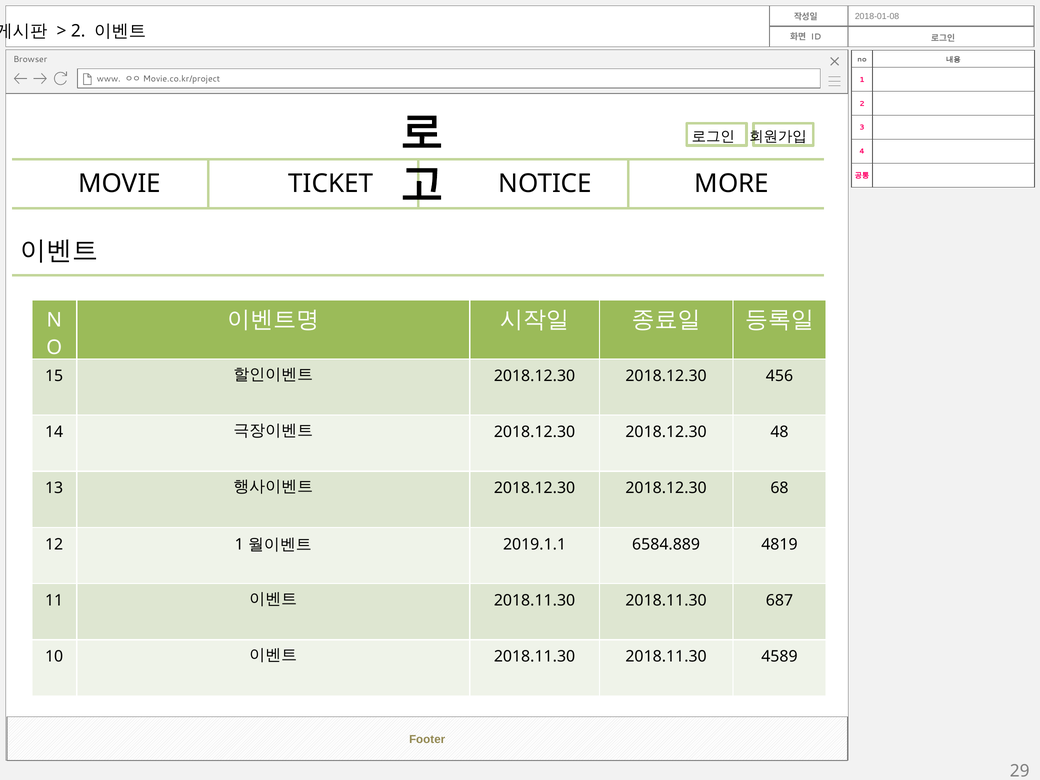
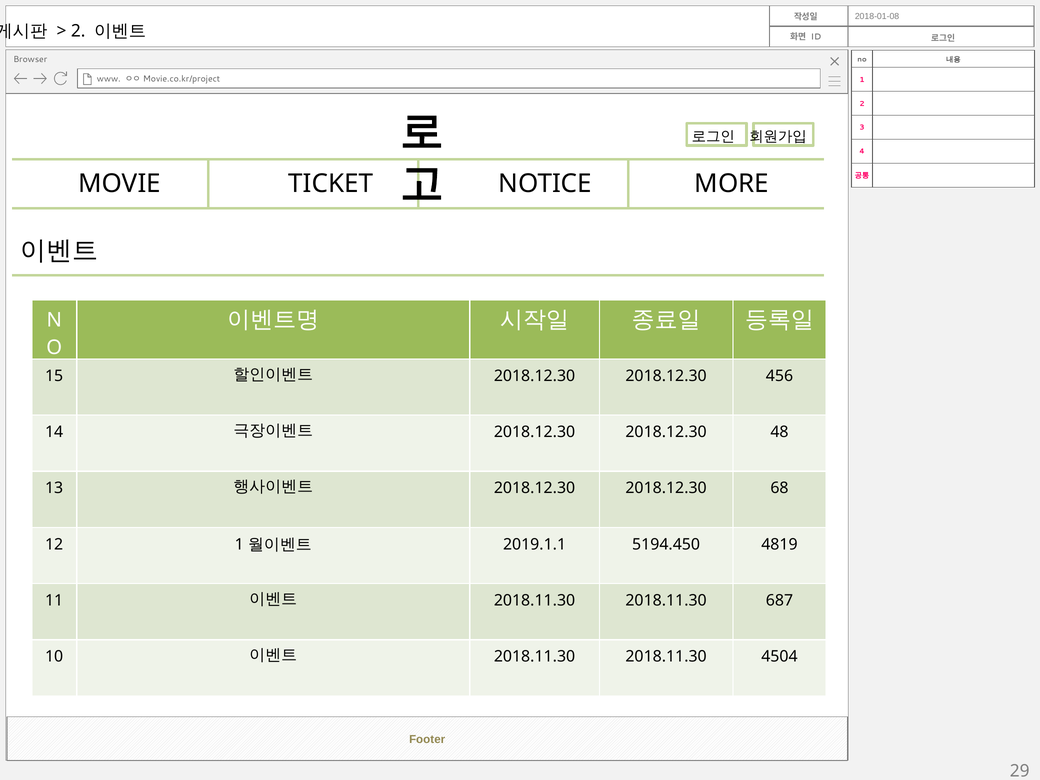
6584.889: 6584.889 -> 5194.450 (666, 544)
4589: 4589 -> 4504 (779, 657)
